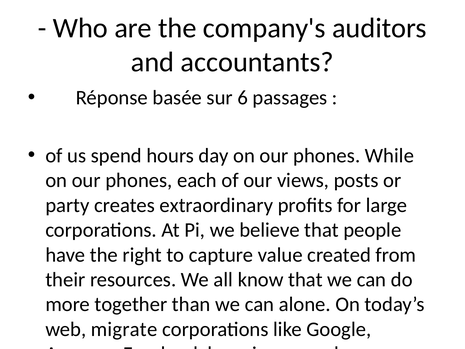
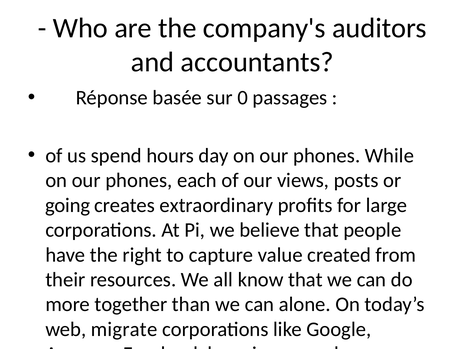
6: 6 -> 0 (243, 98)
party: party -> going (68, 205)
